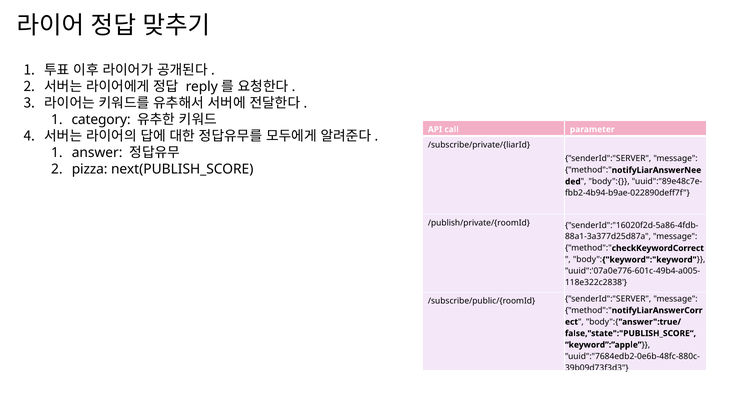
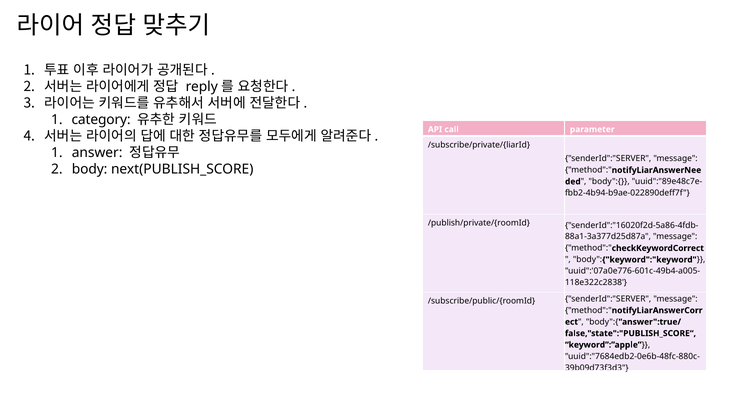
pizza: pizza -> body (90, 169)
